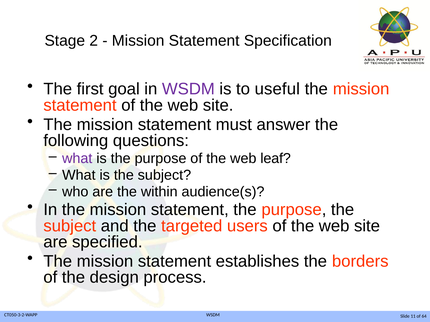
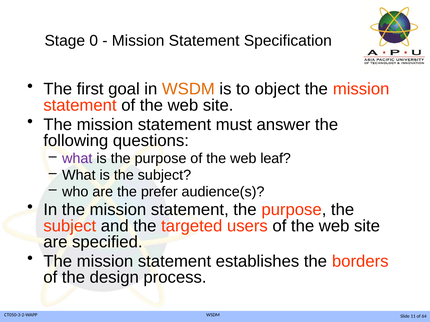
2: 2 -> 0 (94, 41)
WSDM colour: purple -> orange (188, 89)
useful: useful -> object (277, 89)
within: within -> prefer (159, 192)
